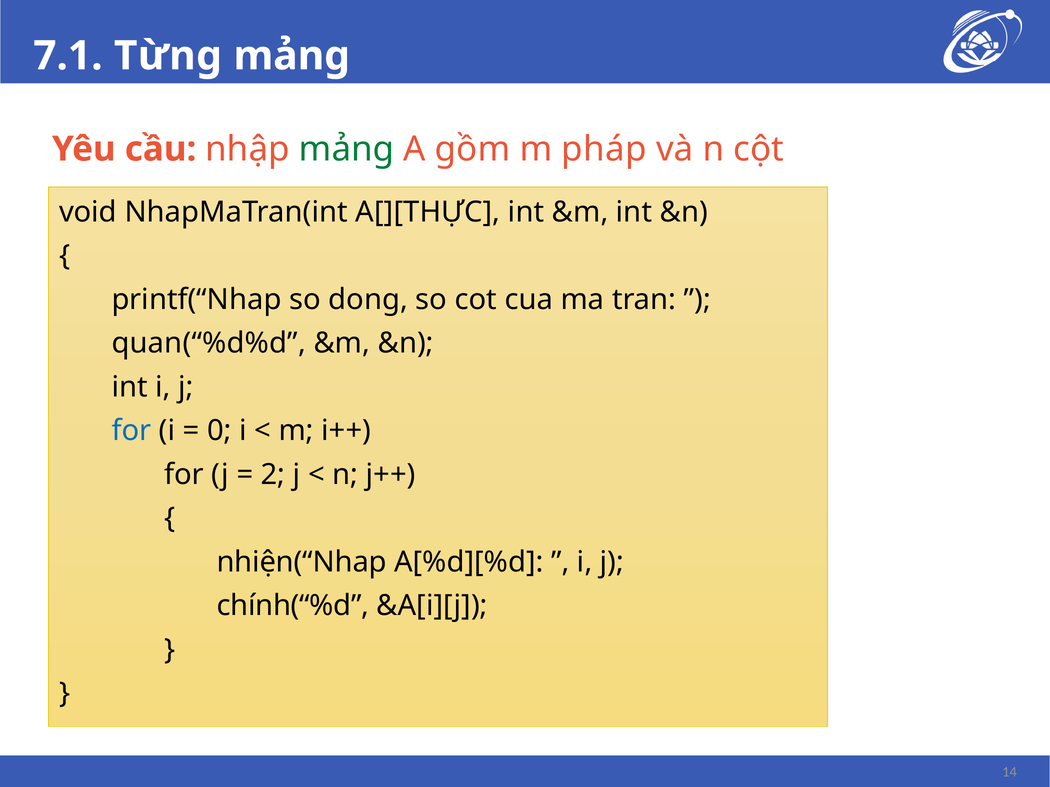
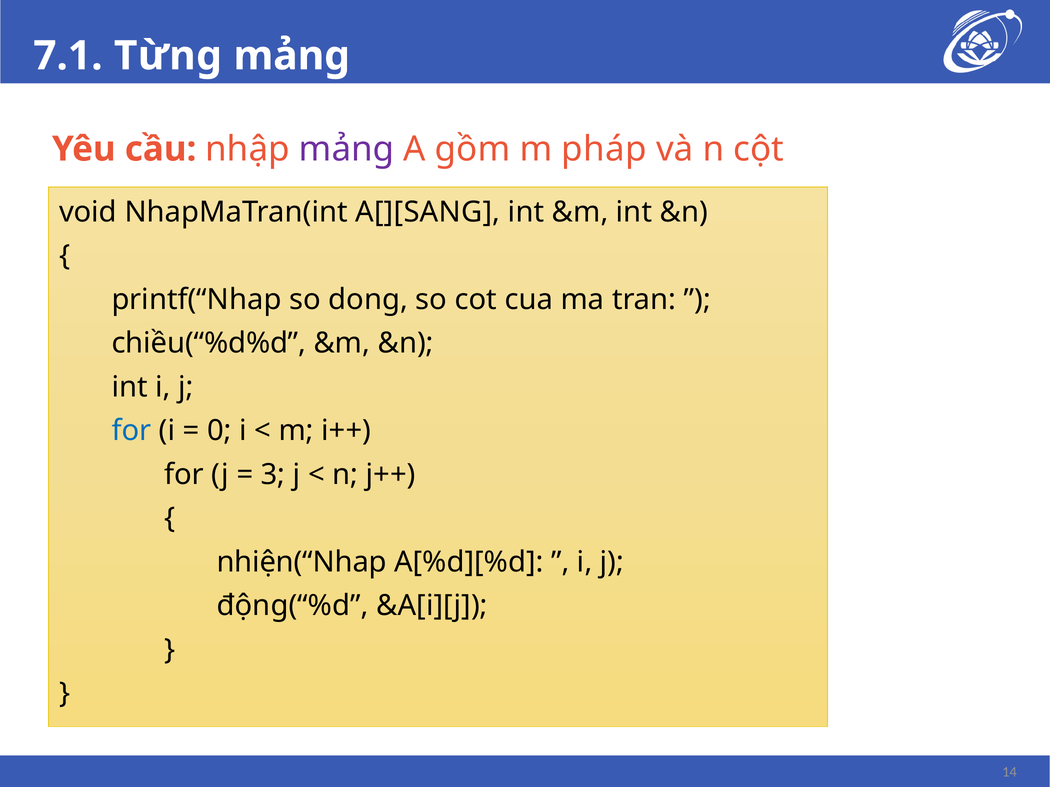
mảng colour: green -> purple (347, 149)
A[][THỰC: A[][THỰC -> A[][SANG (428, 212)
quan(“%d%d: quan(“%d%d -> chiều(“%d%d (209, 343)
2: 2 -> 3 (273, 475)
chính(“%d: chính(“%d -> động(“%d (293, 606)
